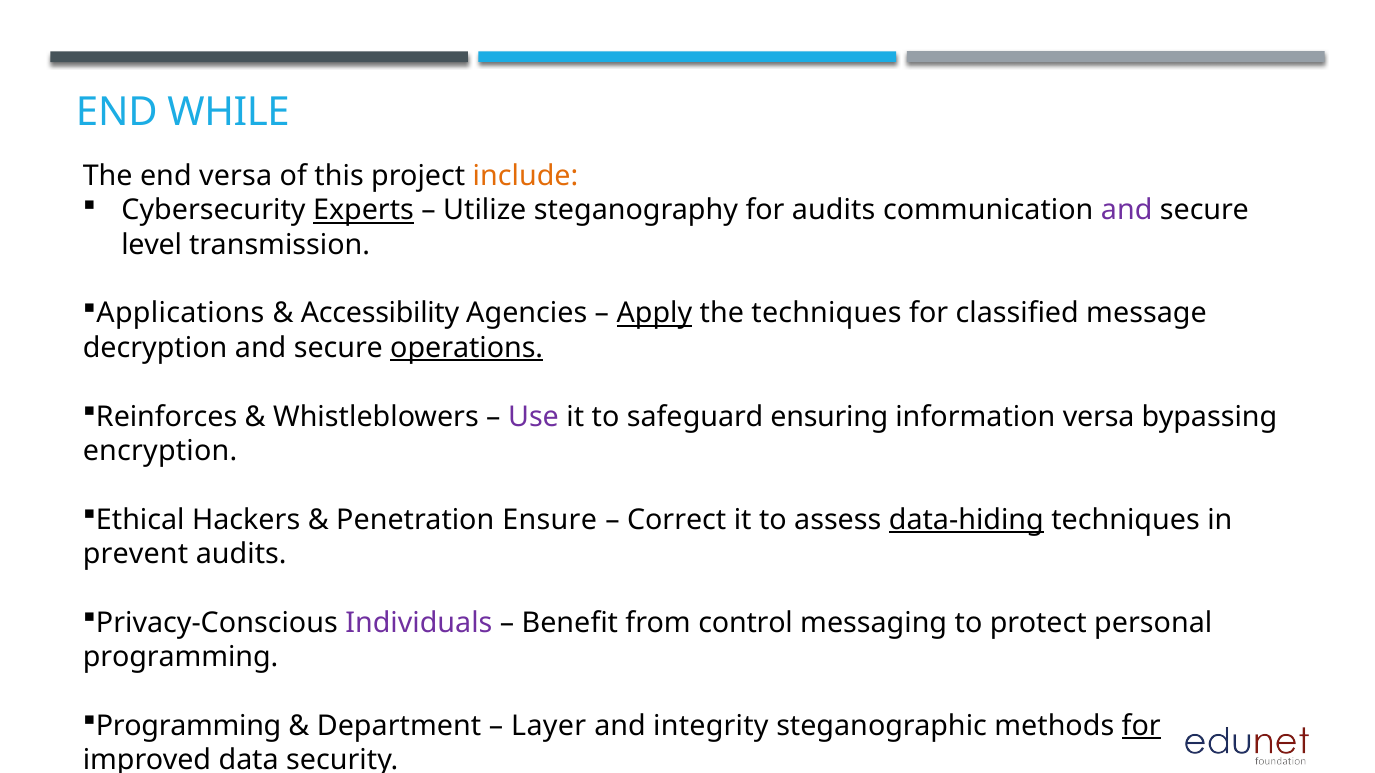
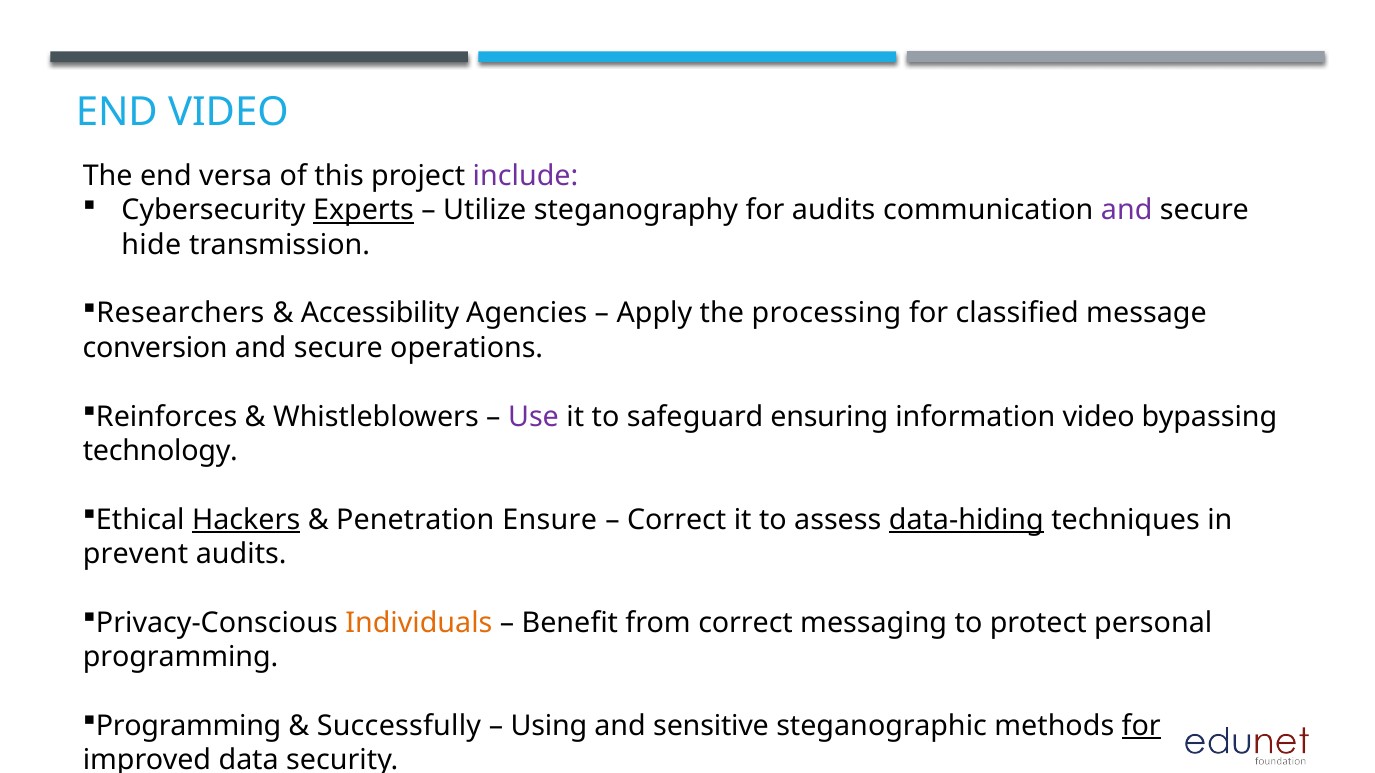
END WHILE: WHILE -> VIDEO (228, 113)
include colour: orange -> purple (525, 176)
level: level -> hide (151, 245)
Applications: Applications -> Researchers (180, 314)
Apply underline: present -> none (654, 314)
the techniques: techniques -> processing (826, 314)
decryption: decryption -> conversion (155, 348)
operations underline: present -> none (467, 348)
information versa: versa -> video (1099, 417)
encryption: encryption -> technology (160, 451)
Hackers underline: none -> present (246, 520)
Individuals colour: purple -> orange (419, 623)
from control: control -> correct (746, 623)
Department: Department -> Successfully (399, 726)
Layer: Layer -> Using (549, 726)
integrity: integrity -> sensitive (711, 726)
